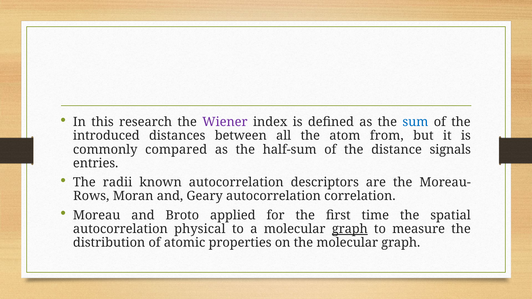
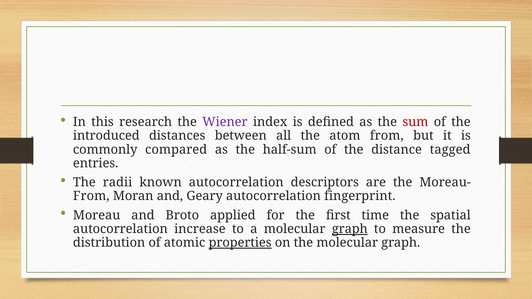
sum colour: blue -> red (415, 122)
signals: signals -> tagged (450, 150)
Rows: Rows -> From (91, 196)
correlation: correlation -> fingerprint (360, 196)
physical: physical -> increase (200, 229)
properties underline: none -> present (240, 243)
